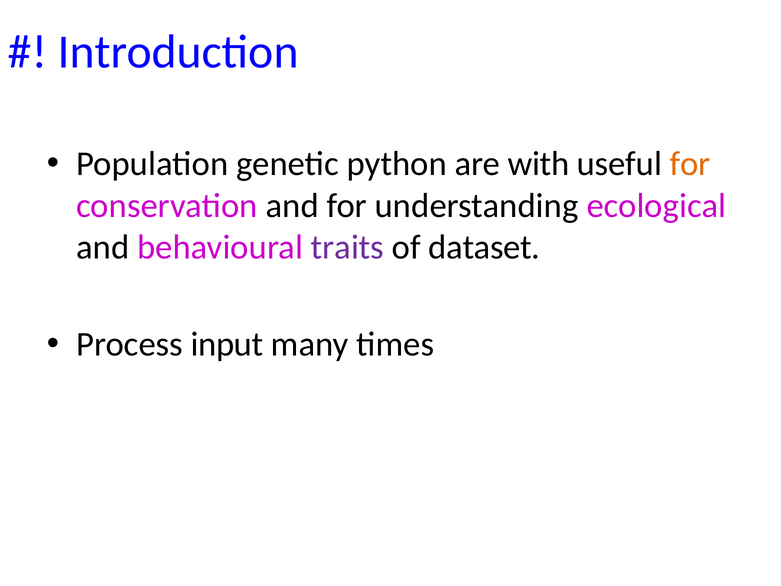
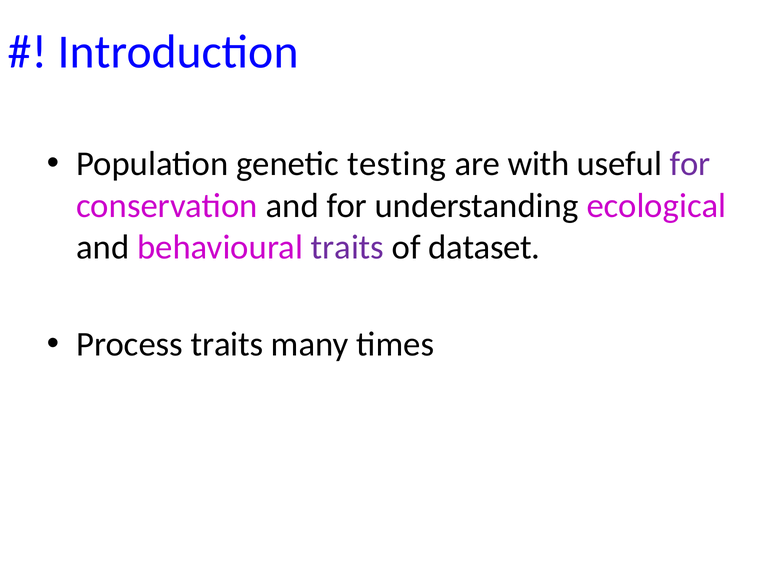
python: python -> testing (397, 164)
for colour: orange -> purple (690, 164)
Process input: input -> traits (227, 344)
